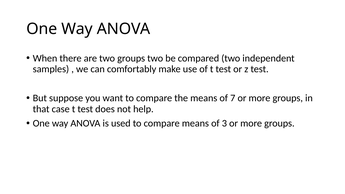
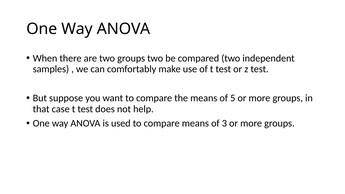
7: 7 -> 5 (233, 98)
